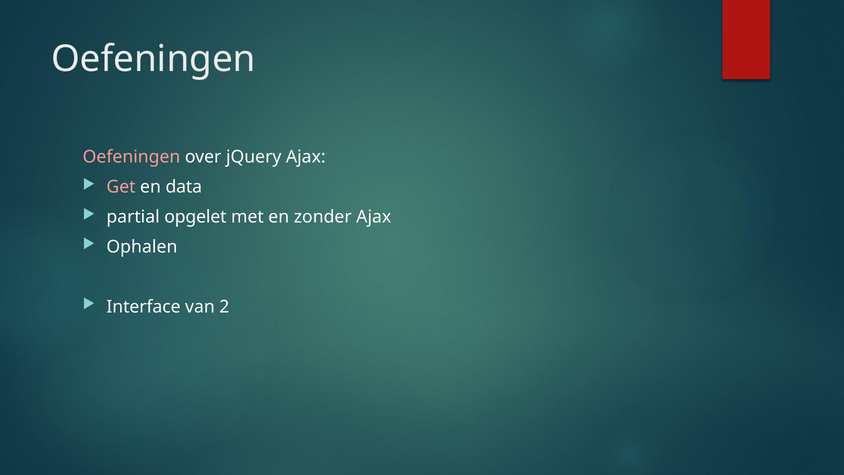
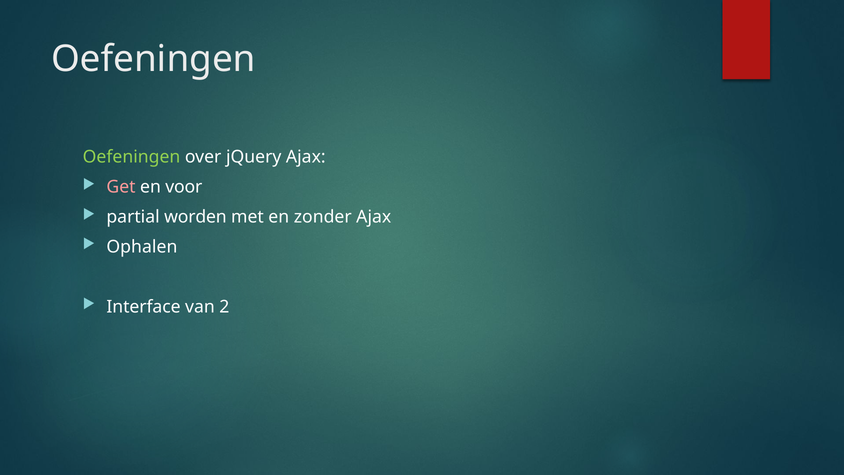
Oefeningen colour: pink -> light green (132, 157)
data: data -> voor (184, 187)
opgelet: opgelet -> worden (195, 217)
